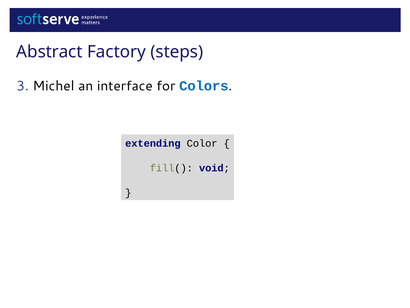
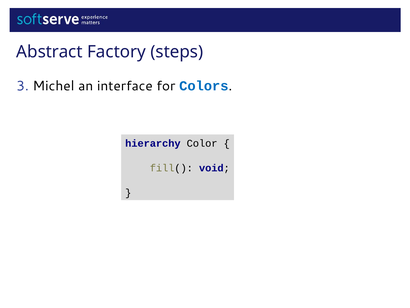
extending: extending -> hierarchy (153, 143)
